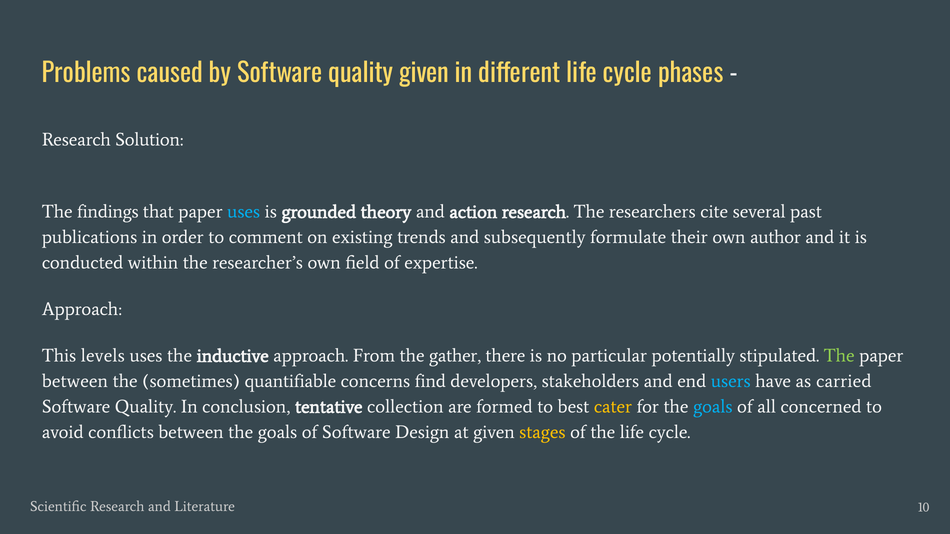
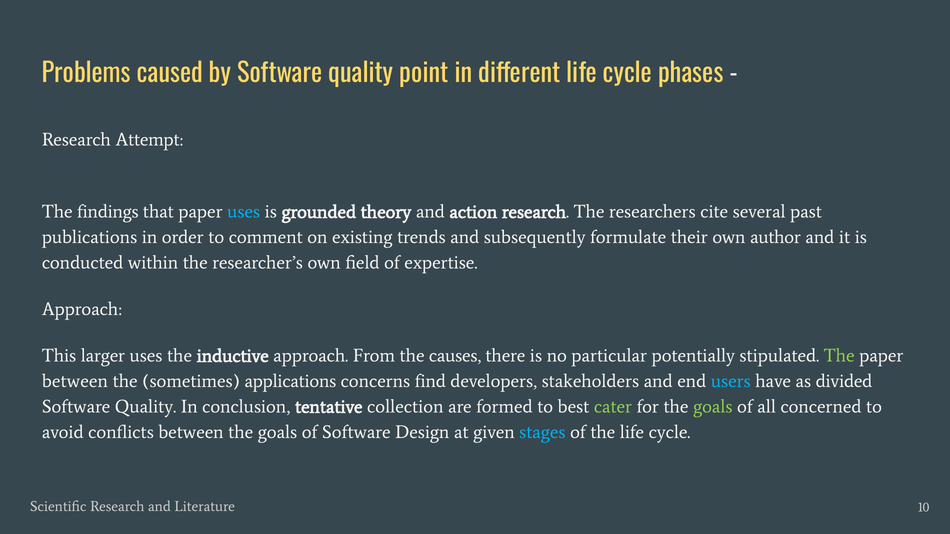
quality given: given -> point (424, 73)
Solution: Solution -> Attempt (149, 140)
levels: levels -> larger (103, 356)
gather: gather -> causes (455, 356)
quantifiable: quantifiable -> applications (290, 382)
carried: carried -> divided (844, 382)
cater colour: yellow -> light green (613, 407)
goals colour: light blue -> light green (713, 407)
stages colour: yellow -> light blue (542, 432)
